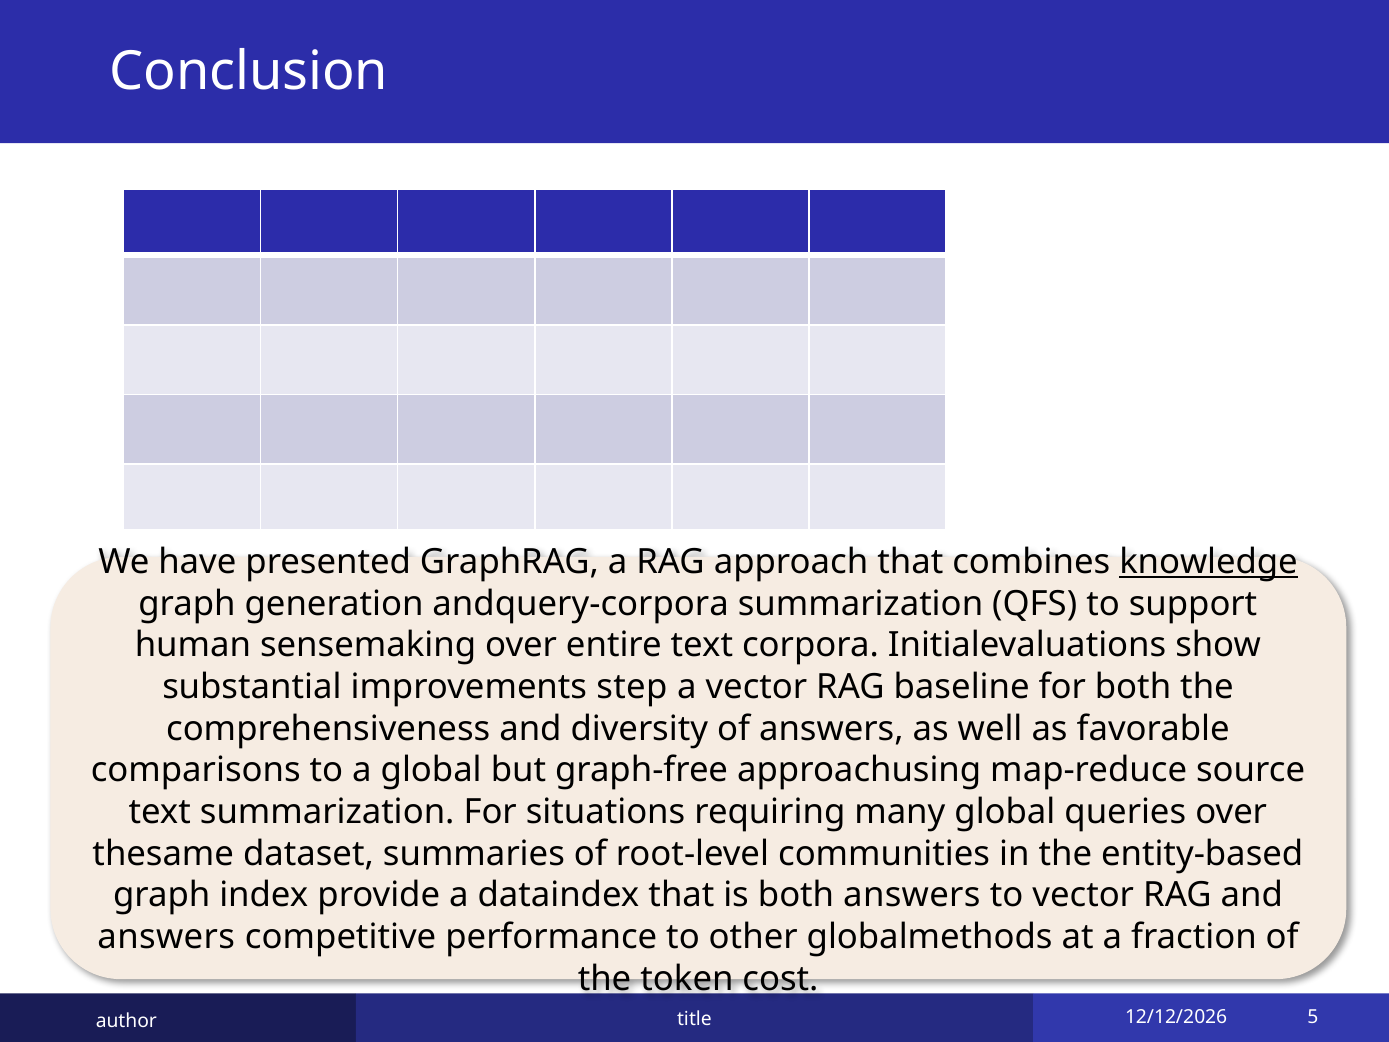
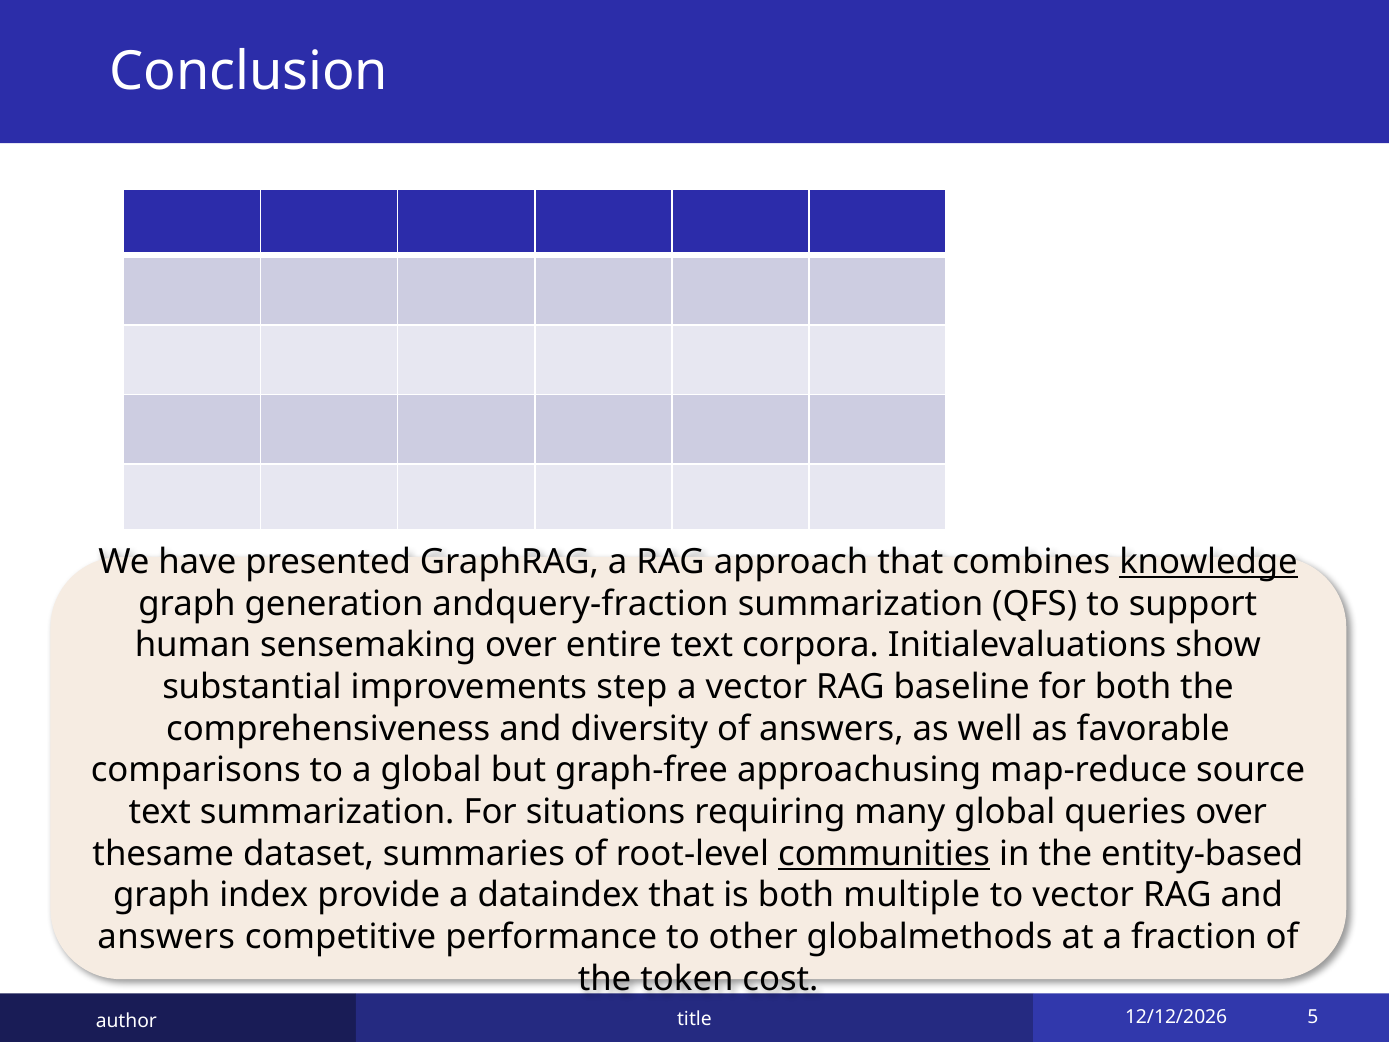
andquery-corpora: andquery-corpora -> andquery-fraction (581, 604)
communities underline: none -> present (884, 854)
both answers: answers -> multiple (912, 895)
